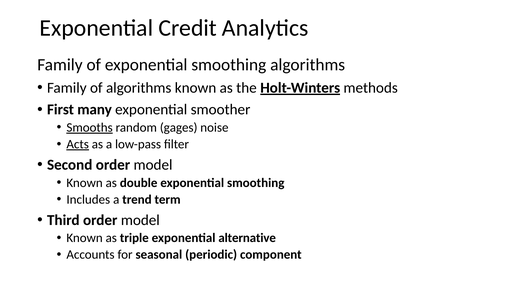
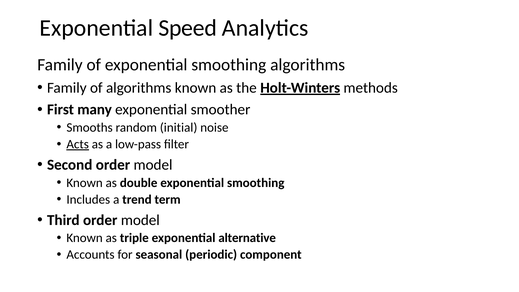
Credit: Credit -> Speed (188, 28)
Smooths underline: present -> none (90, 128)
gages: gages -> initial (179, 128)
